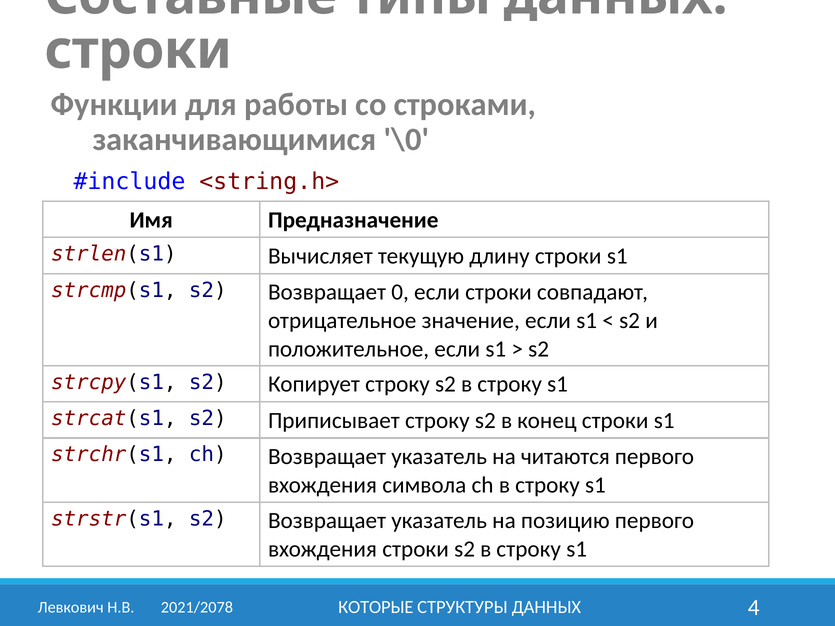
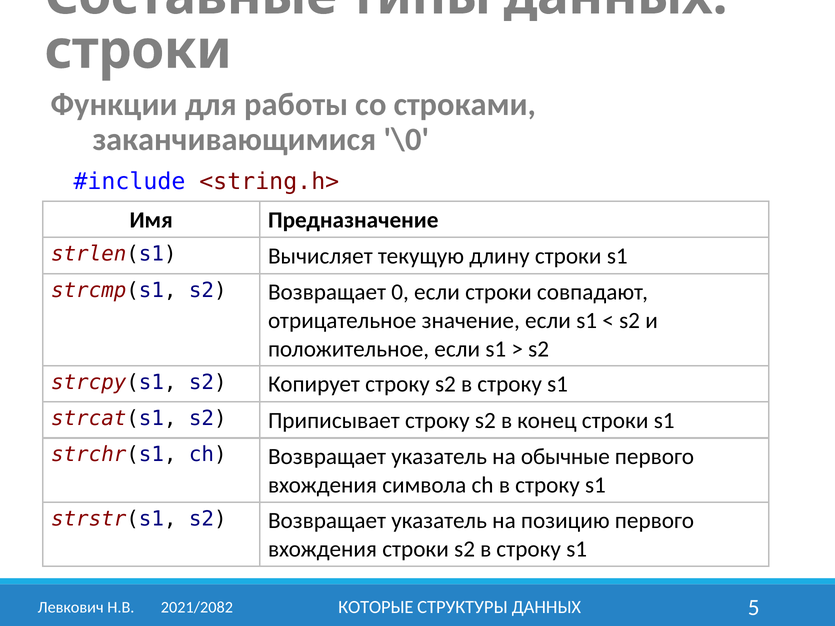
читаются: читаются -> обычные (565, 457)
4: 4 -> 5 (754, 608)
2021/2078: 2021/2078 -> 2021/2082 (197, 608)
